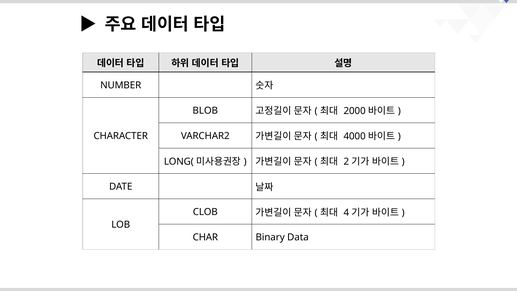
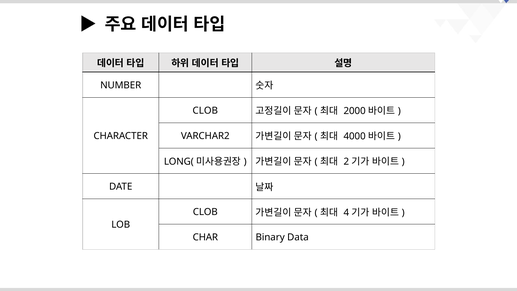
BLOB: BLOB -> CLOB (205, 111)
